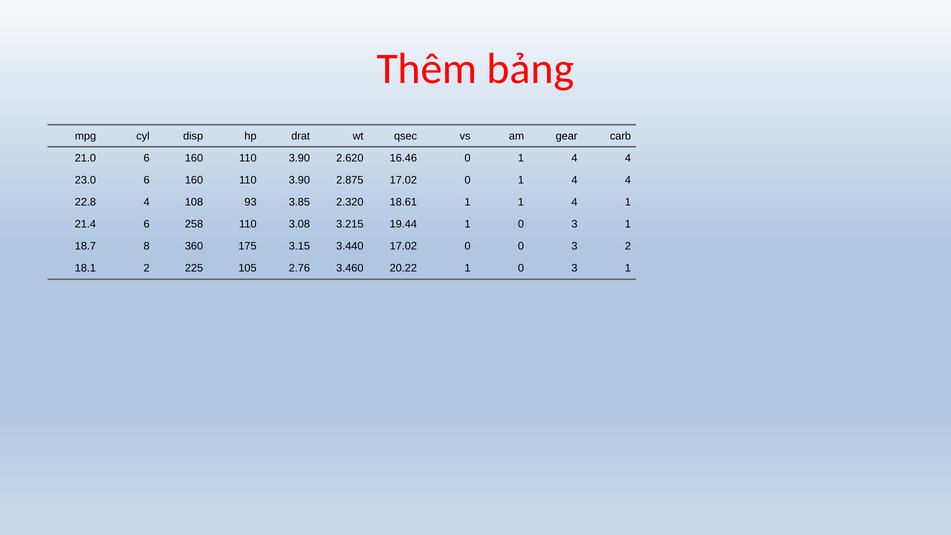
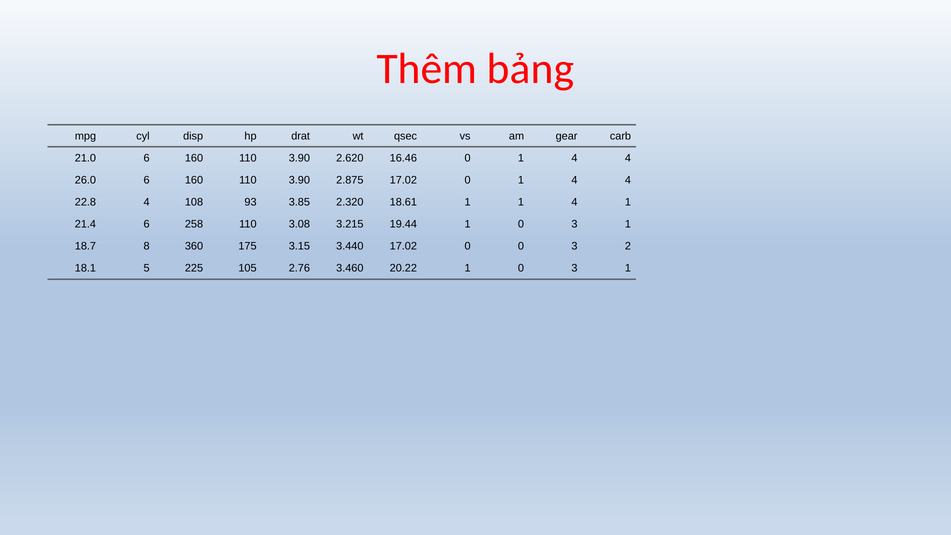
23.0: 23.0 -> 26.0 (85, 180)
18.1 2: 2 -> 5 (147, 268)
